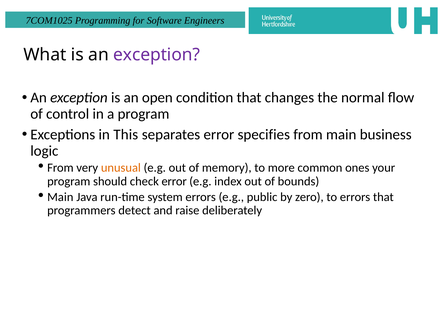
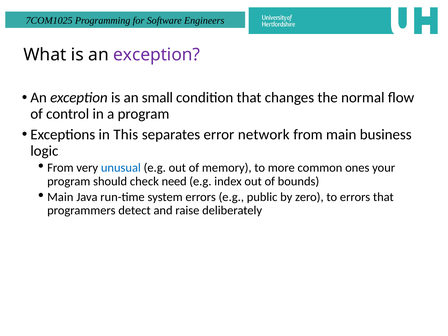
open: open -> small (157, 98)
specifies: specifies -> network (264, 135)
unusual colour: orange -> blue (121, 168)
check error: error -> need (174, 181)
